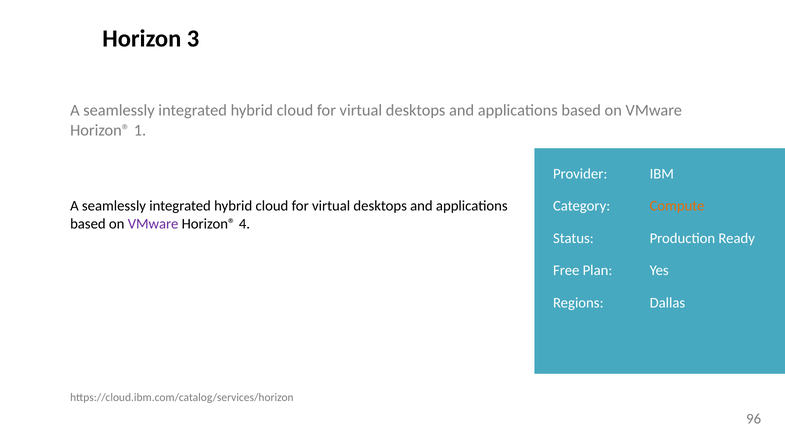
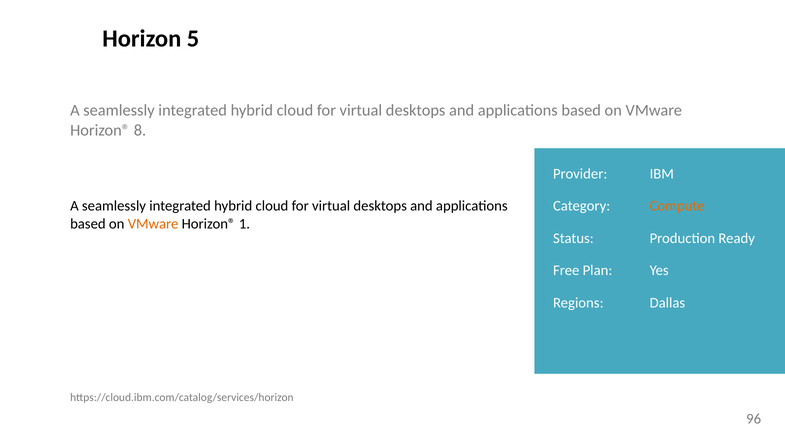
3: 3 -> 5 (193, 39)
1: 1 -> 8 (140, 130)
VMware colour: purple -> orange (153, 224)
4: 4 -> 1 (244, 224)
